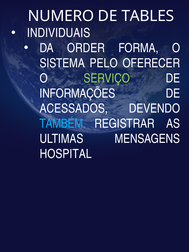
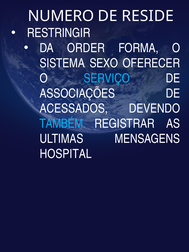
TABLES: TABLES -> RESIDE (148, 16)
INDIVIDUAIS: INDIVIDUAIS -> RESTRINGIR (59, 33)
PELO: PELO -> SEXO (104, 63)
SERVIÇO colour: light green -> light blue (107, 78)
INFORMAÇÕES: INFORMAÇÕES -> ASSOCIAÇÕES (77, 93)
